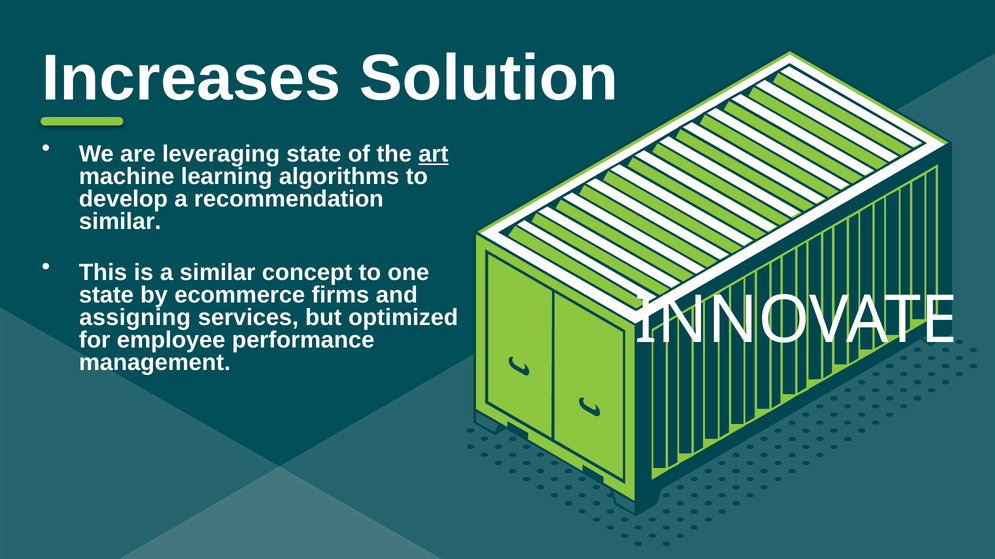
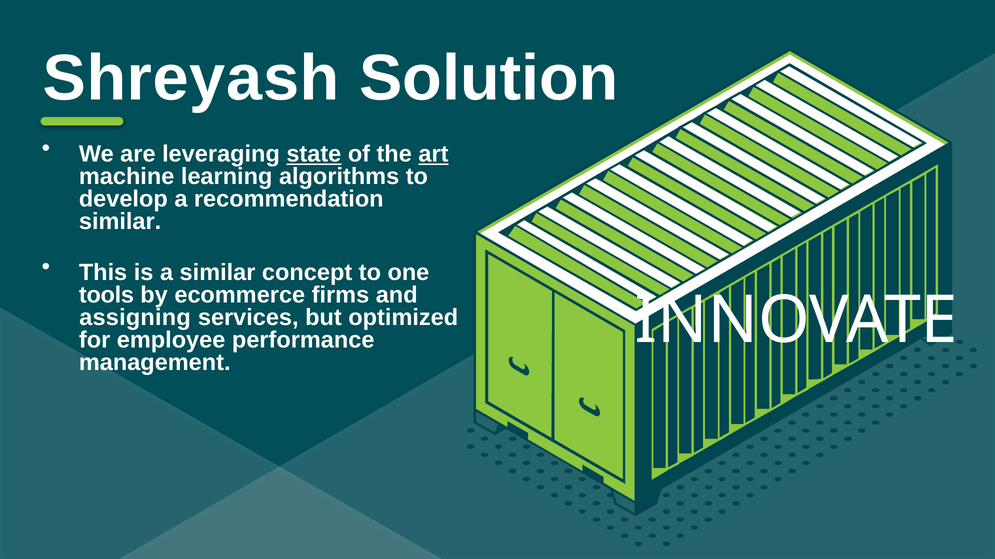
Increases: Increases -> Shreyash (191, 79)
state underline: none -> present (314, 154)
state: state -> tools (106, 295)
